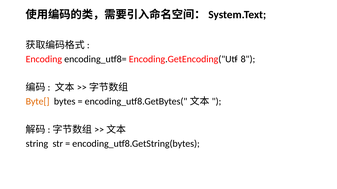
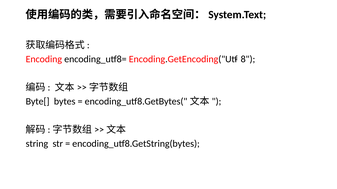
Byte[ colour: orange -> black (38, 102)
